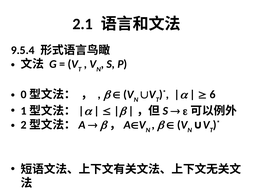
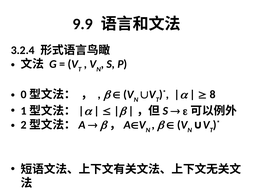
2.1: 2.1 -> 9.9 (83, 24)
9.5.4: 9.5.4 -> 3.2.4 (23, 50)
6: 6 -> 8 (213, 94)
